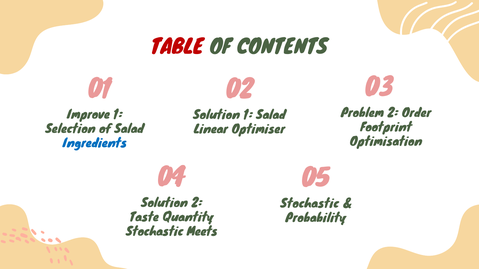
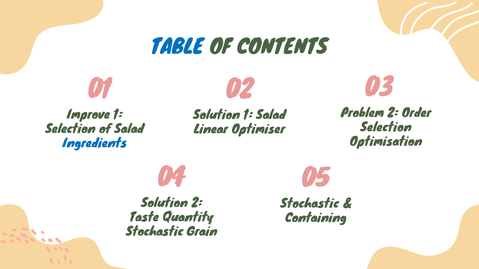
TABLE colour: red -> blue (177, 46)
Footprint: Footprint -> Selection (386, 127)
Probability: Probability -> Containing (316, 218)
Meets: Meets -> Grain (202, 232)
